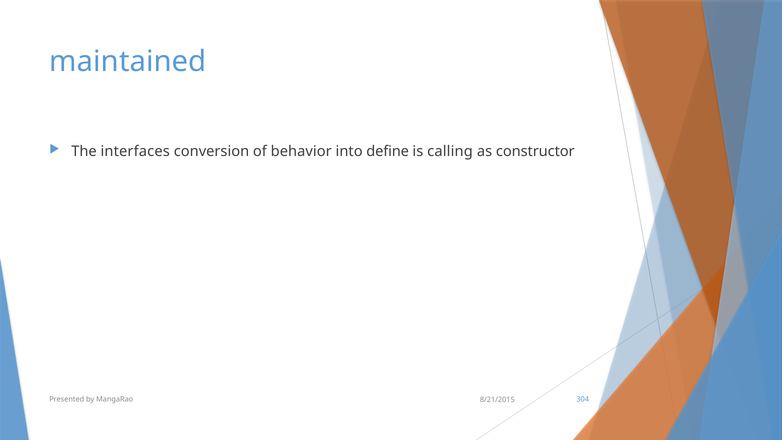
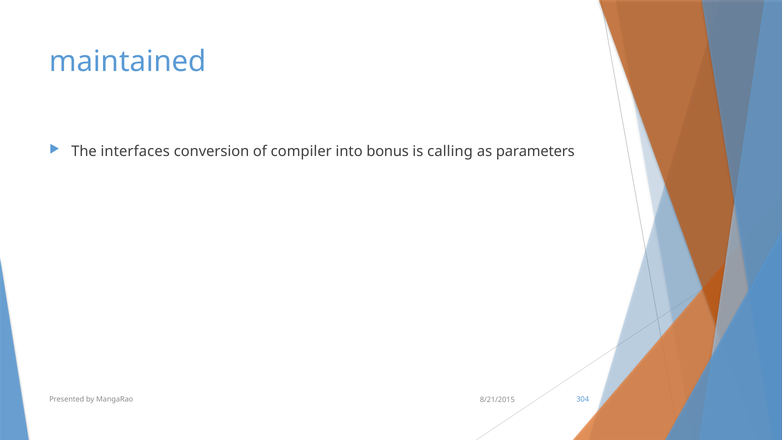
behavior: behavior -> compiler (301, 151)
define: define -> bonus (388, 151)
constructor: constructor -> parameters (535, 151)
